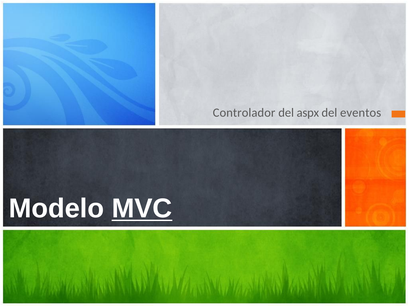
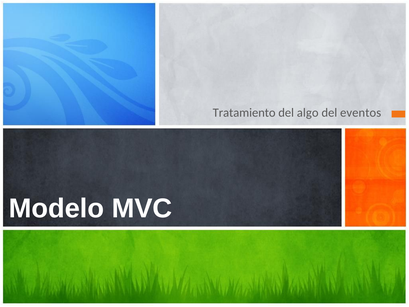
Controlador: Controlador -> Tratamiento (244, 113)
aspx: aspx -> algo (308, 113)
MVC underline: present -> none (142, 208)
